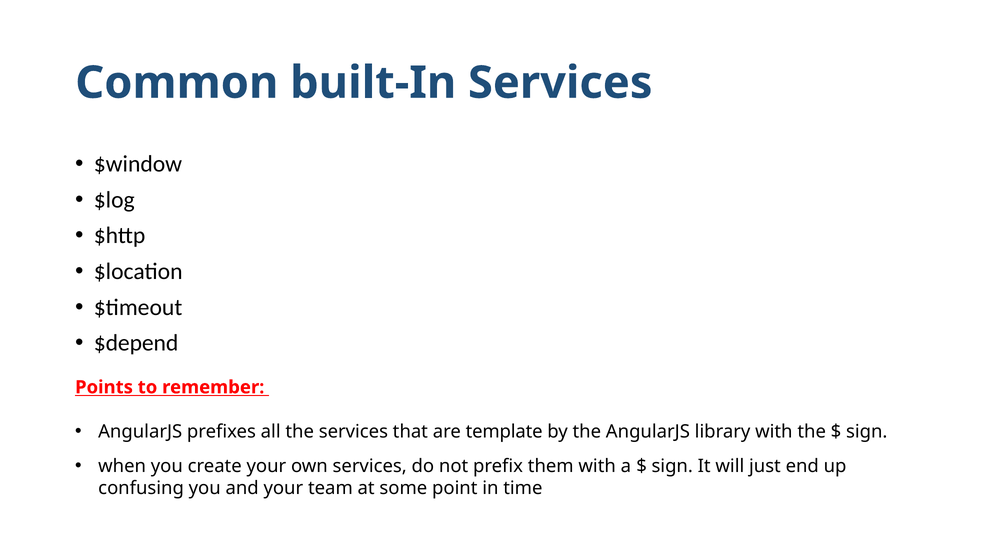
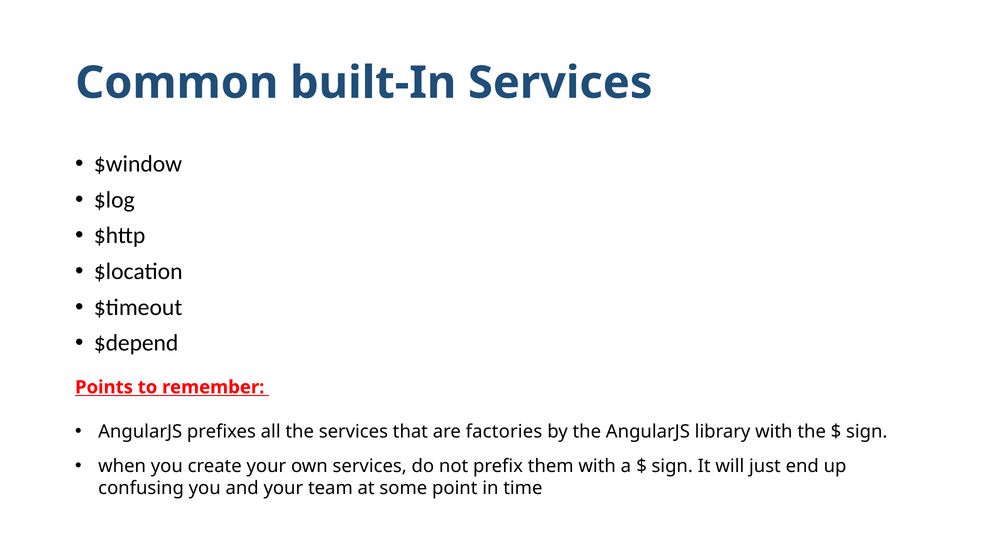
template: template -> factories (504, 432)
